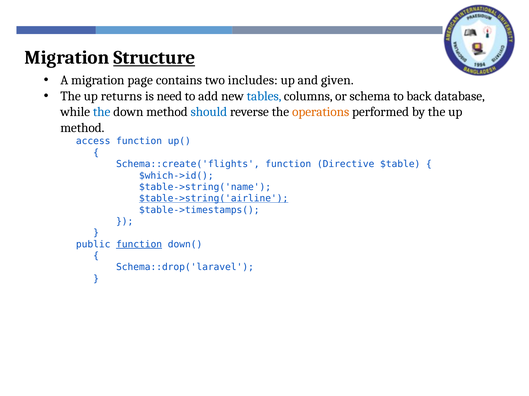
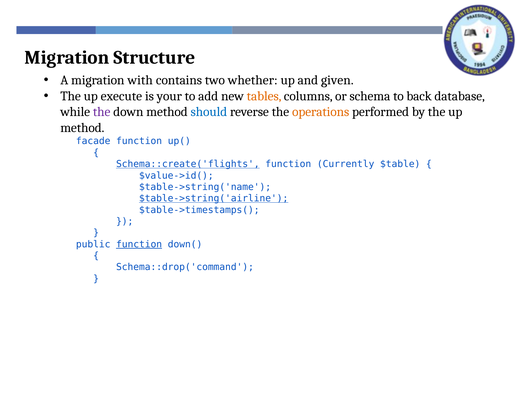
Structure underline: present -> none (154, 58)
page: page -> with (140, 80)
includes: includes -> whether (253, 80)
returns: returns -> execute (121, 96)
need: need -> your (169, 96)
tables colour: blue -> orange (264, 96)
the colour: blue -> purple (102, 112)
access: access -> facade (93, 141)
Schema::create('flights underline: none -> present (188, 164)
Directive: Directive -> Currently (346, 164)
$which->id(: $which->id( -> $value->id( (176, 176)
Schema::drop('laravel: Schema::drop('laravel -> Schema::drop('command (185, 268)
